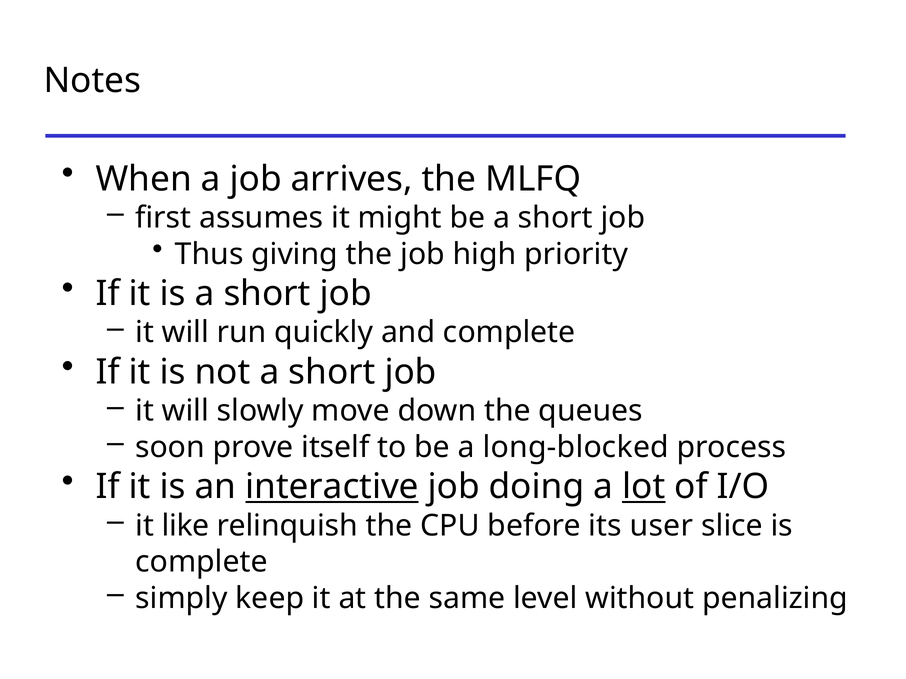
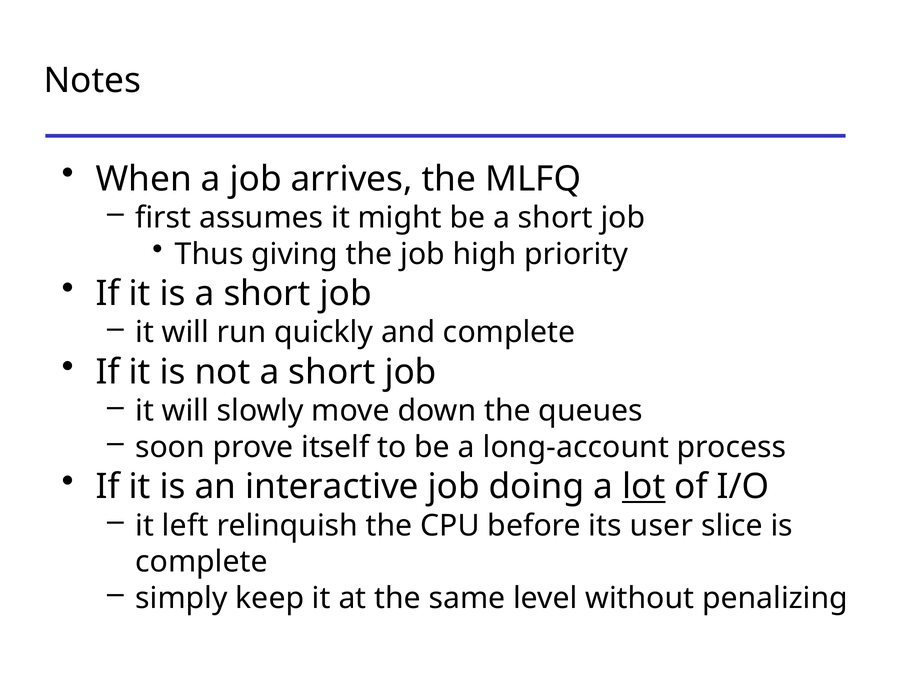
long-blocked: long-blocked -> long-account (576, 448)
interactive underline: present -> none (332, 487)
like: like -> left (185, 526)
